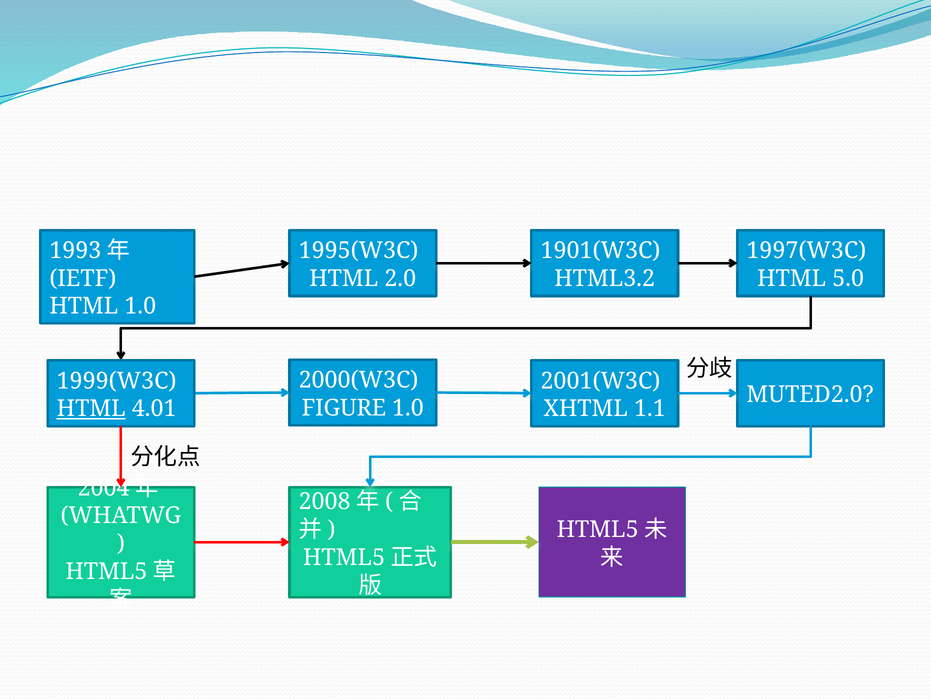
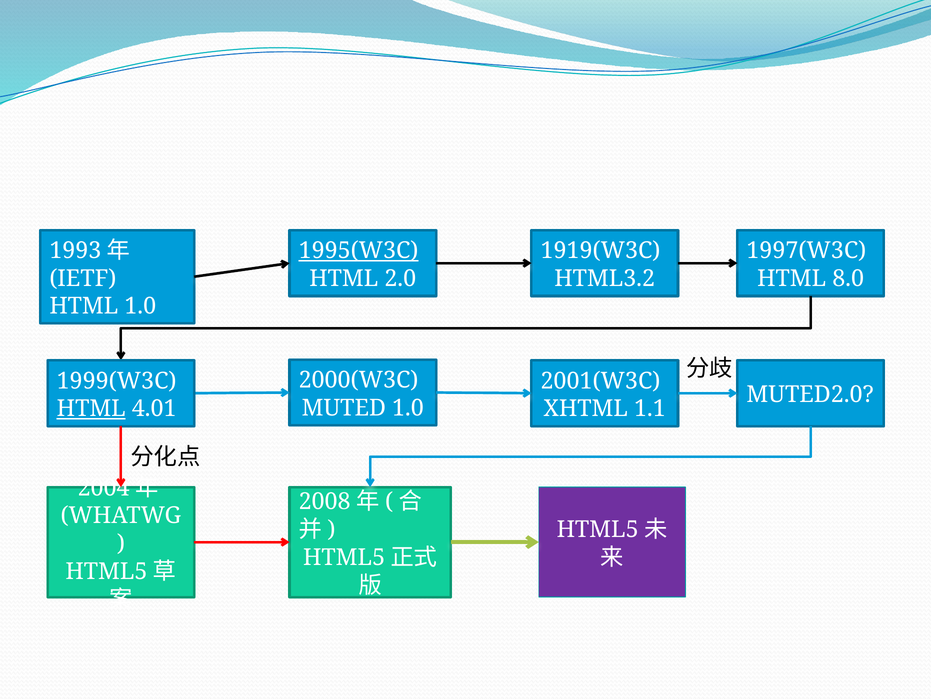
1995(W3C underline: none -> present (359, 251)
1901(W3C: 1901(W3C -> 1919(W3C (600, 251)
5.0: 5.0 -> 8.0 (848, 278)
FIGURE: FIGURE -> MUTED (344, 408)
